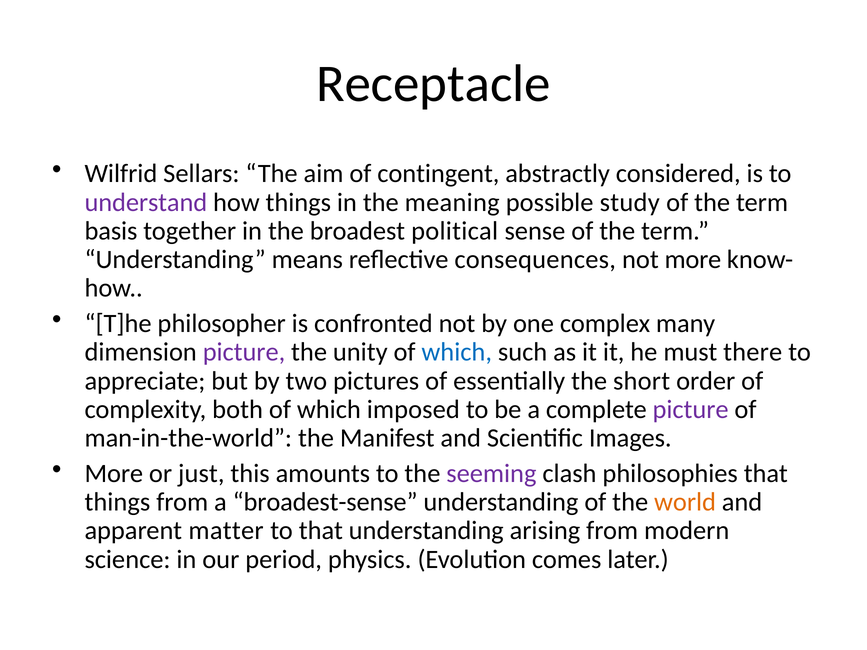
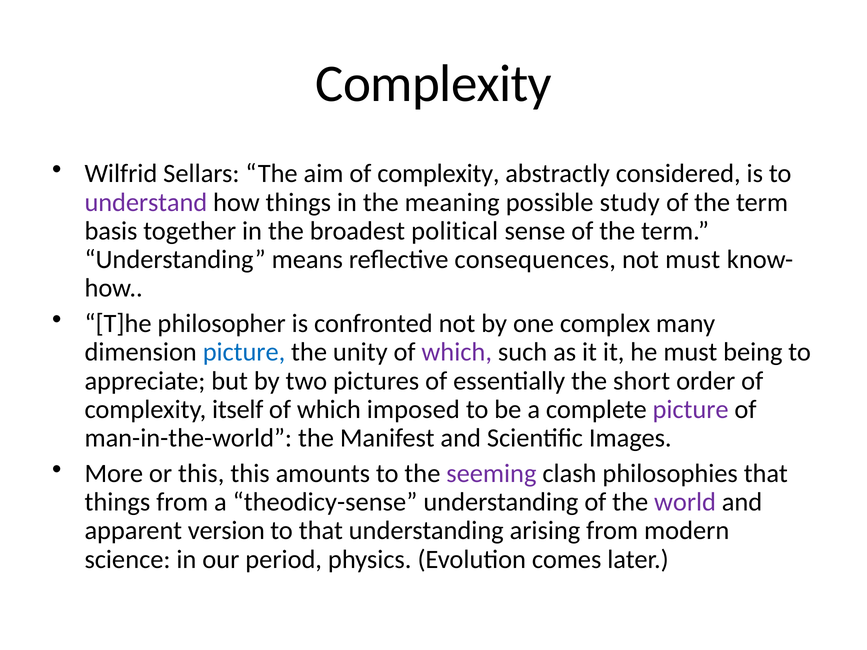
Receptacle: Receptacle -> Complexity (434, 84)
aim of contingent: contingent -> complexity (438, 174)
not more: more -> must (693, 260)
picture colour: purple -> blue (244, 352)
which colour: blue -> purple (457, 352)
there: there -> being (753, 352)
both: both -> itself (238, 410)
or just: just -> this (201, 474)
broadest-sense: broadest-sense -> theodicy-sense (325, 502)
world colour: orange -> purple (685, 502)
matter: matter -> version (226, 531)
